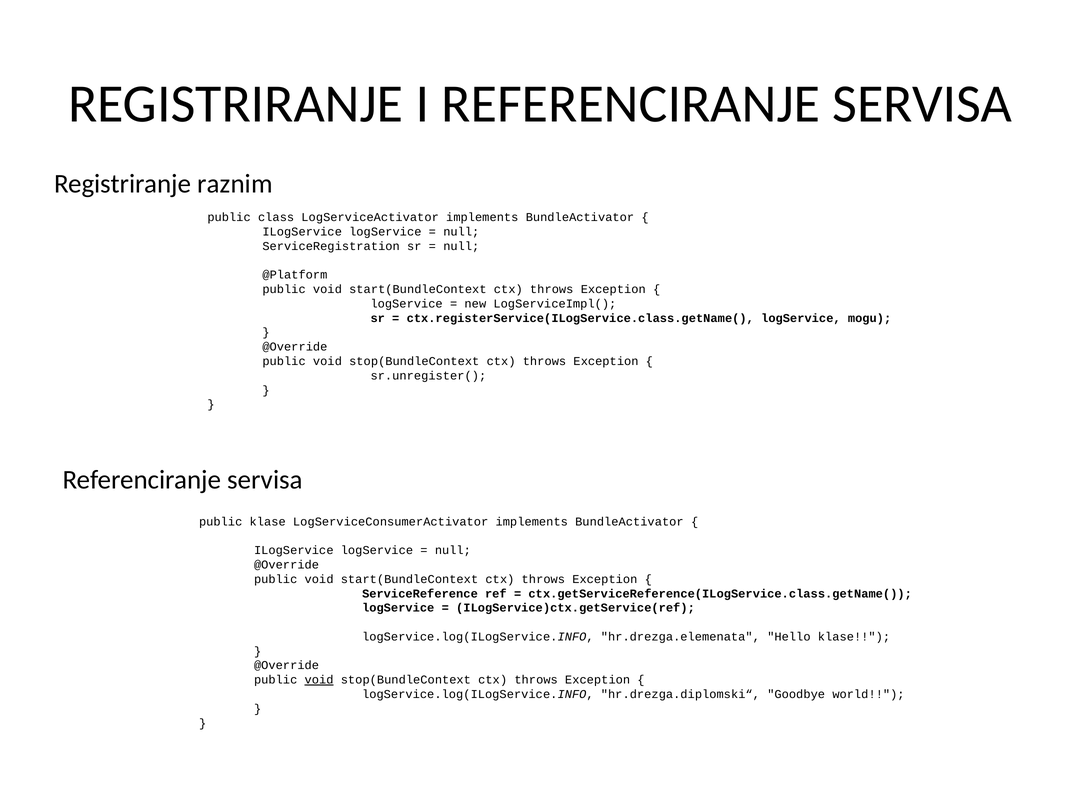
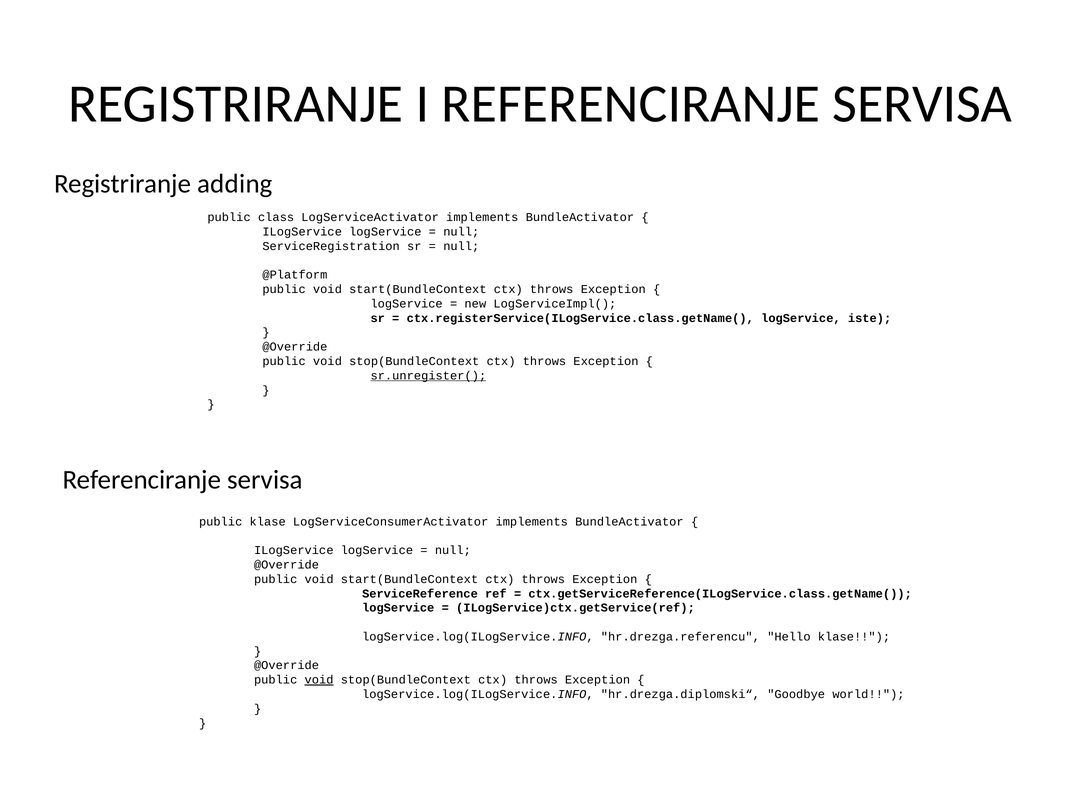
raznim: raznim -> adding (235, 184)
mogu: mogu -> iste (870, 318)
sr.unregister( underline: none -> present (428, 376)
hr.drezga.elemenata: hr.drezga.elemenata -> hr.drezga.referencu (680, 637)
